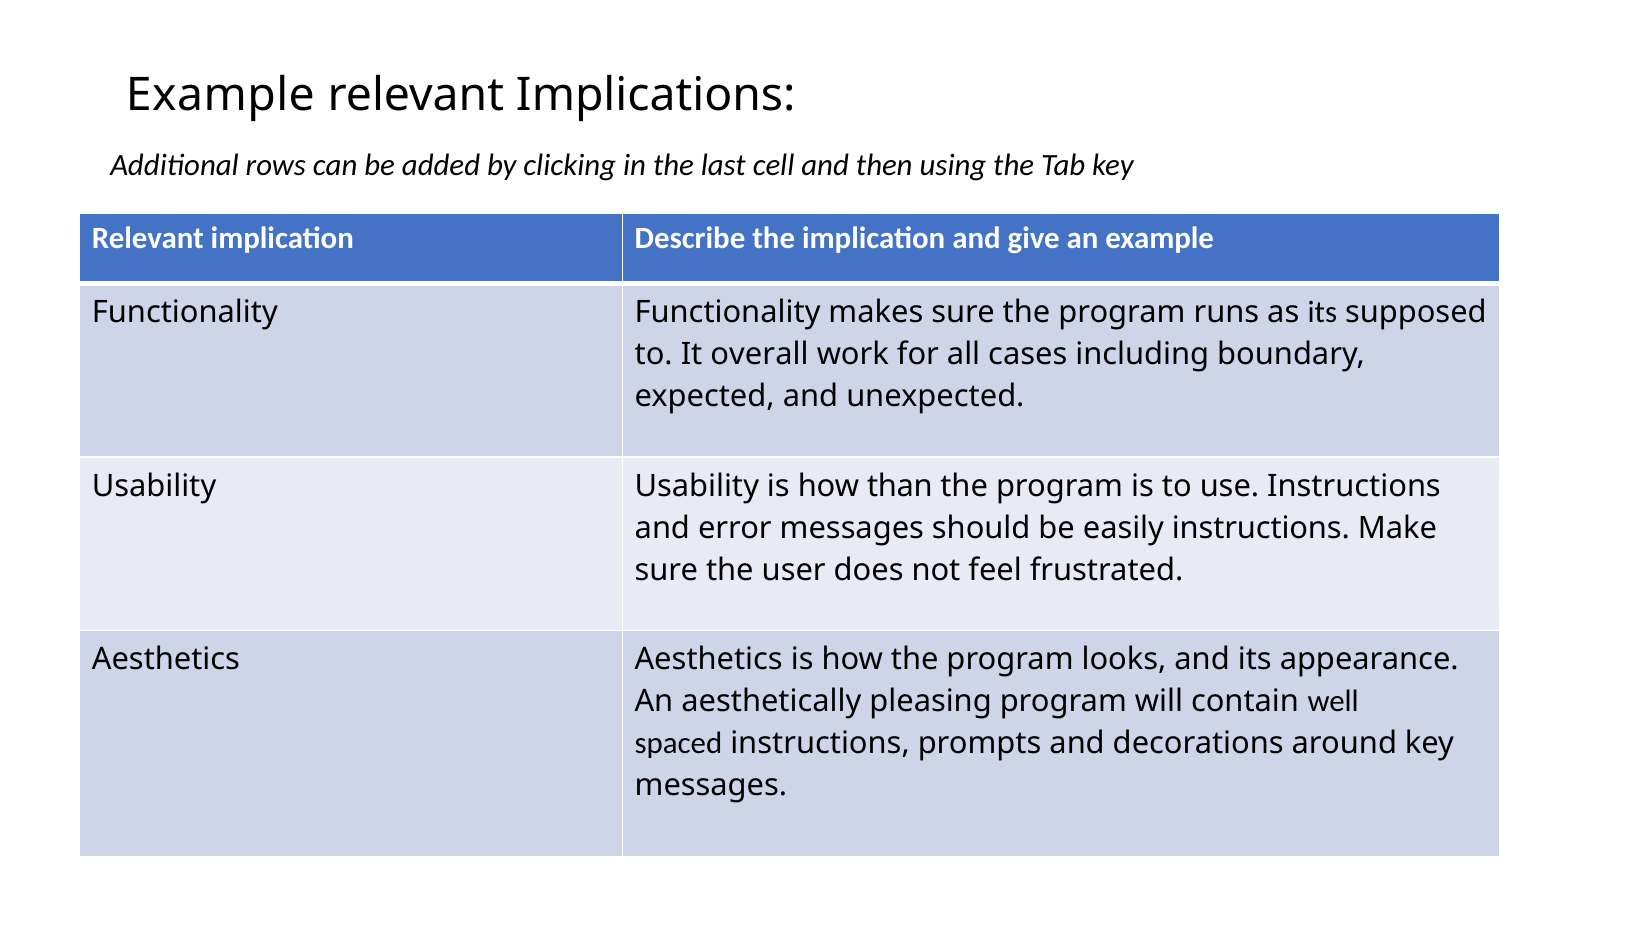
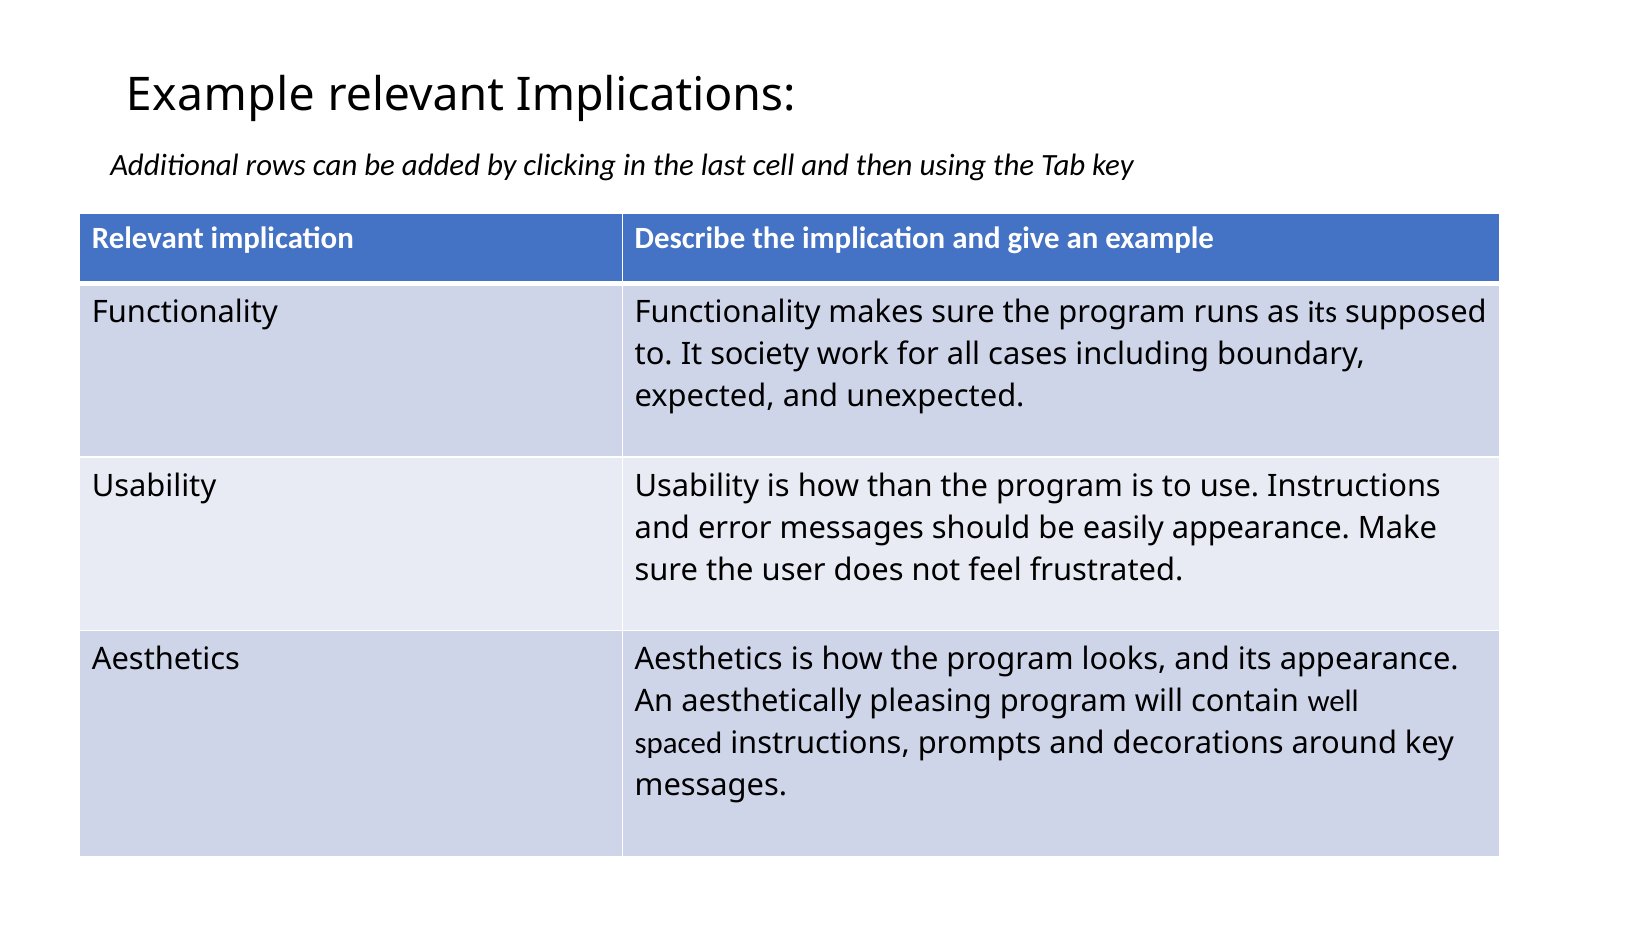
overall: overall -> society (760, 354)
easily instructions: instructions -> appearance (1261, 528)
